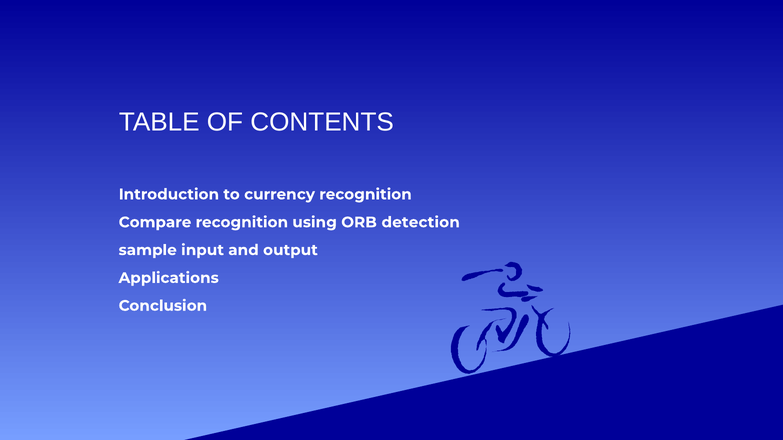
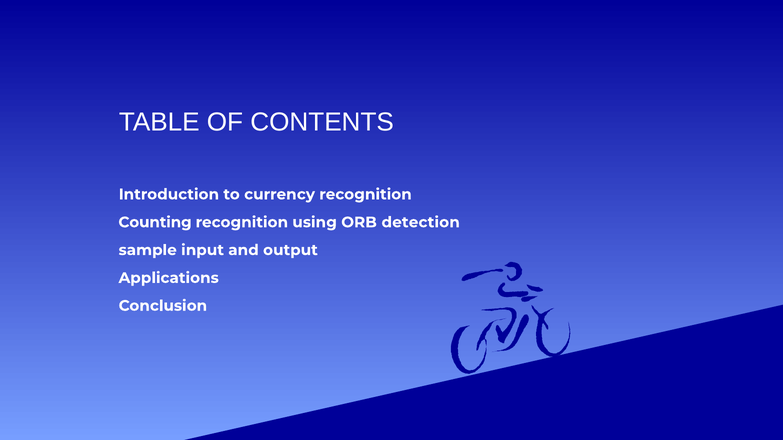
Compare: Compare -> Counting (155, 223)
